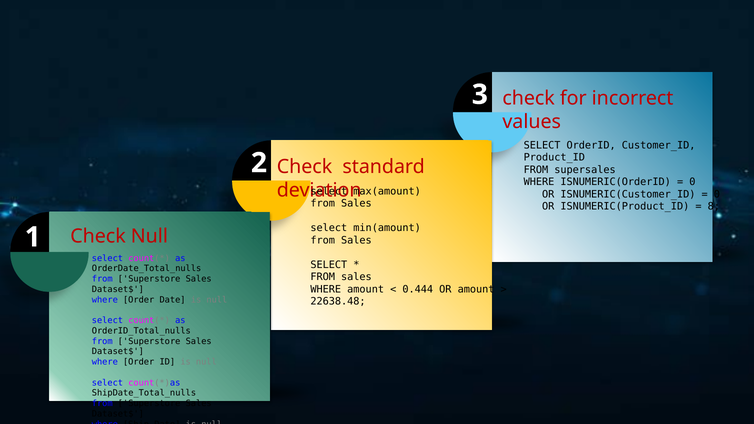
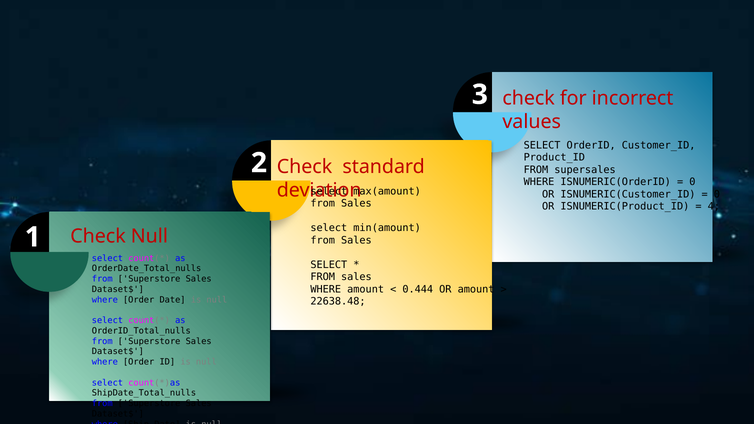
8: 8 -> 4 (714, 207)
